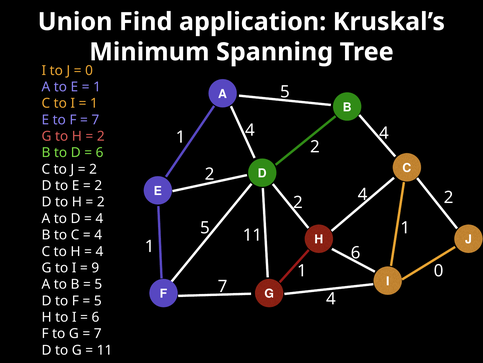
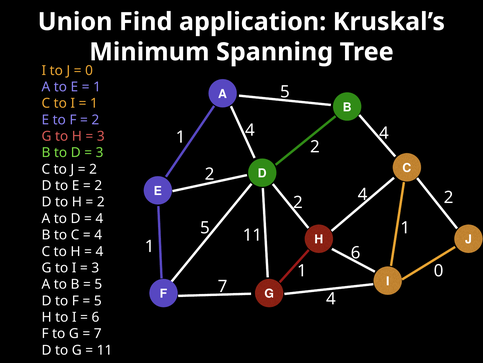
7: 7 -> 2 (95, 120)
2: 2 -> 3 (101, 136)
6: 6 -> 3 (100, 152)
9: 9 -> 3 (95, 267)
